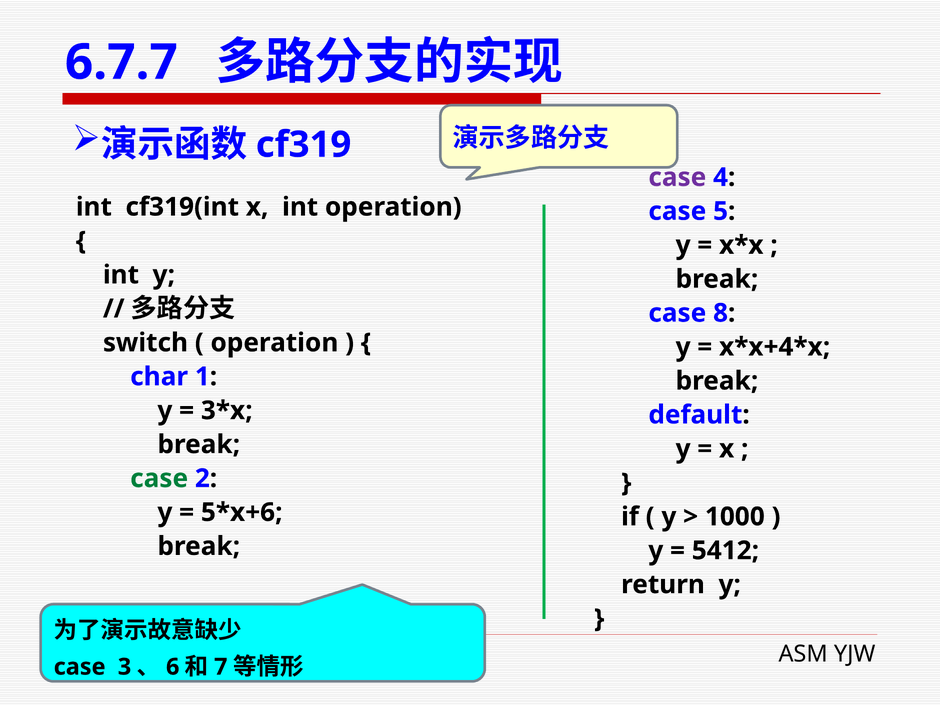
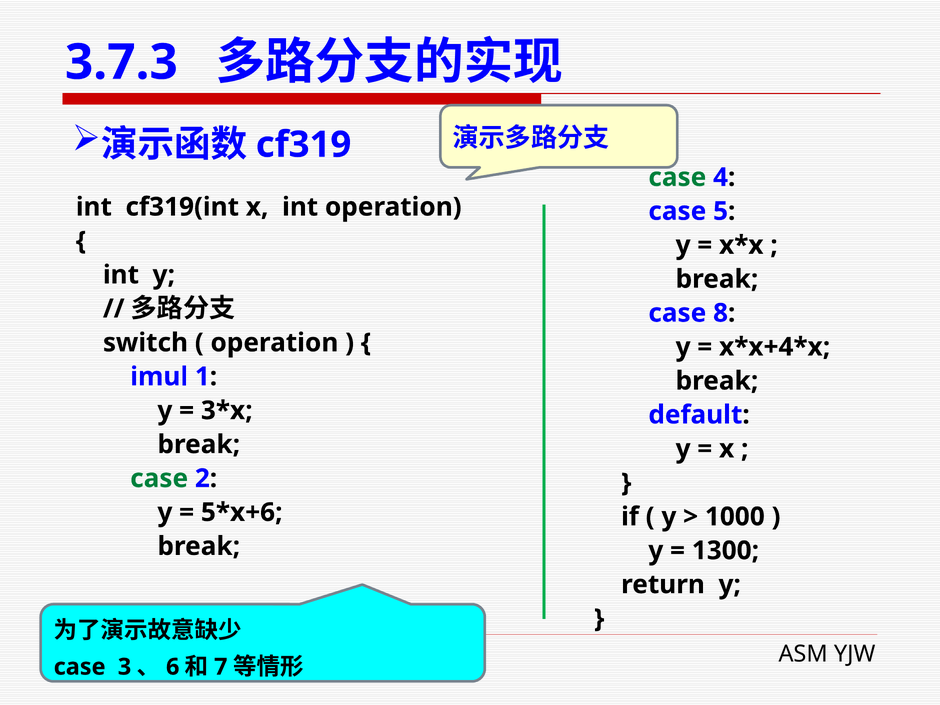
6.7.7: 6.7.7 -> 3.7.3 (121, 62)
case colour: purple -> green (677, 177)
char: char -> imul (159, 377)
5412: 5412 -> 1300 (725, 551)
